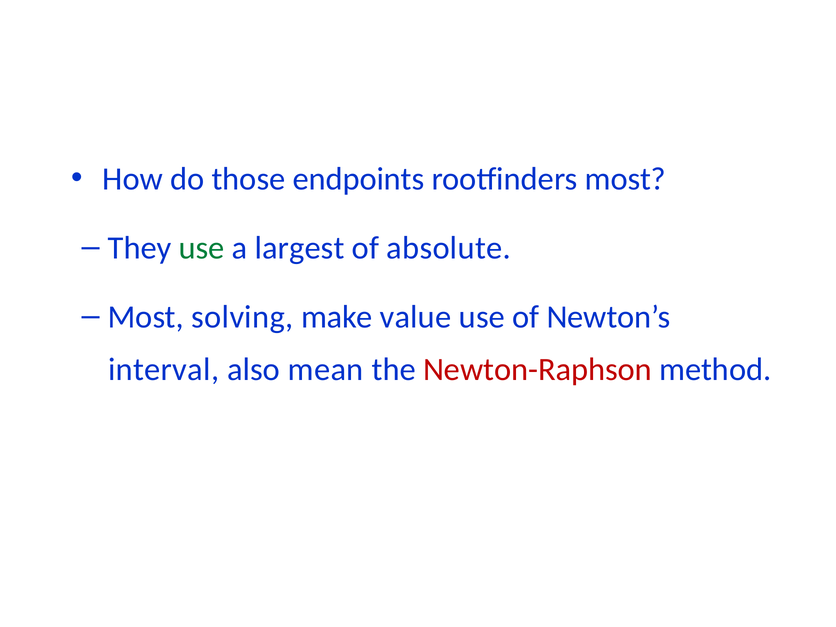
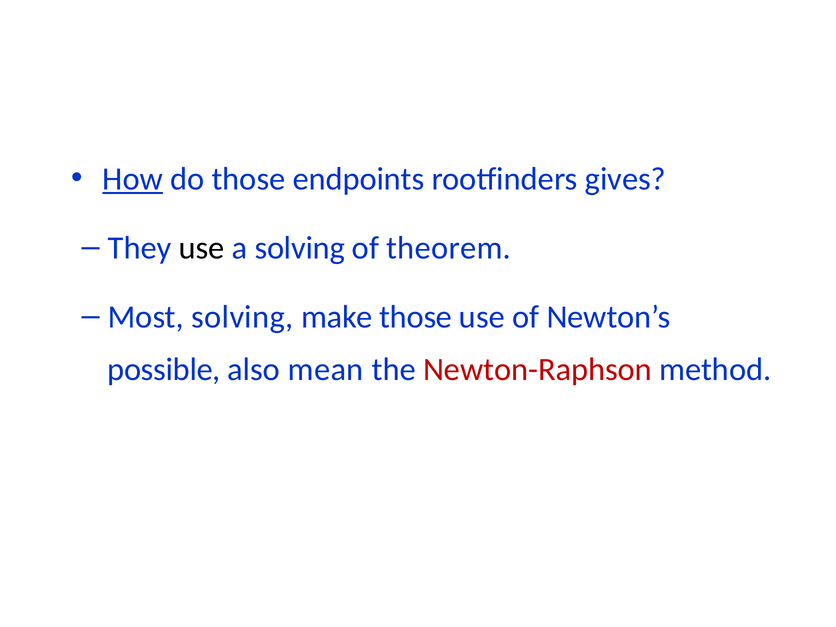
How underline: none -> present (133, 179)
rootfinders most: most -> gives (625, 179)
use colour: green -> black (202, 248)
a largest: largest -> solving (300, 248)
absolute: absolute -> theorem (449, 248)
make value: value -> those (416, 317)
interval: interval -> possible (164, 370)
